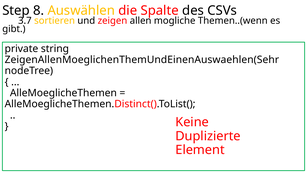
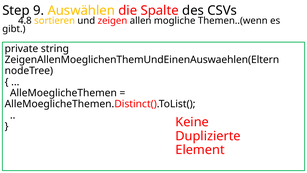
8: 8 -> 9 (39, 11)
3.7: 3.7 -> 4.8 (25, 21)
ZeigenAllenMoeglichenThemUndEinenAuswaehlen(Sehr: ZeigenAllenMoeglichenThemUndEinenAuswaehlen(Sehr -> ZeigenAllenMoeglichenThemUndEinenAuswaehlen(Eltern (142, 60)
